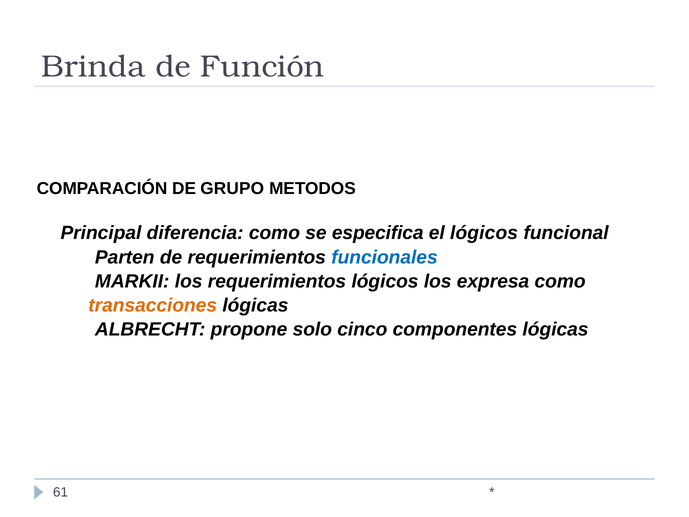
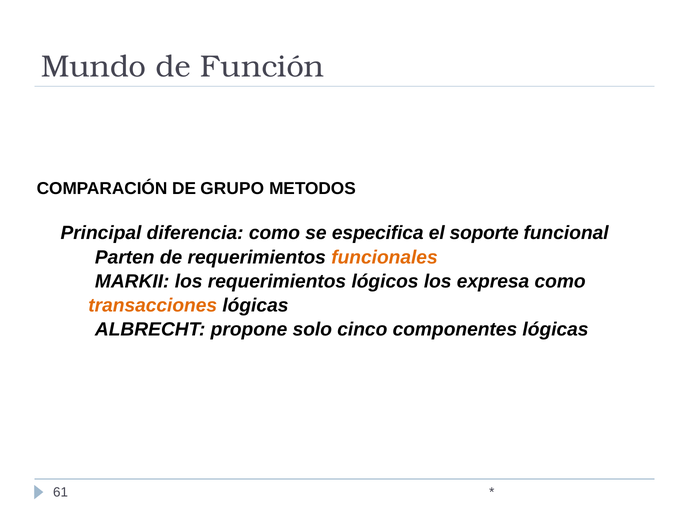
Brinda: Brinda -> Mundo (94, 66)
el lógicos: lógicos -> soporte (484, 233)
funcionales colour: blue -> orange (384, 257)
